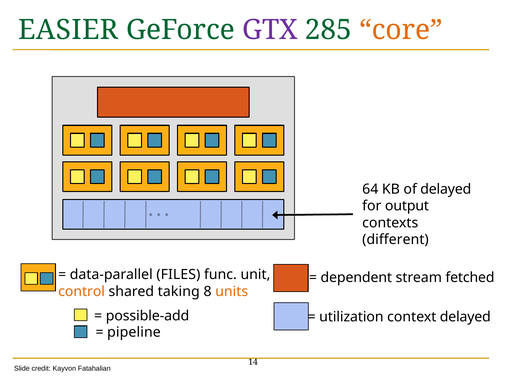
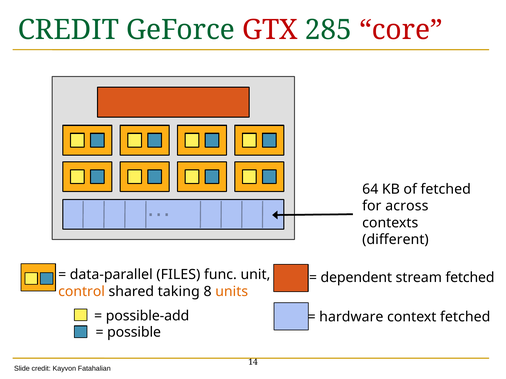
EASIER: EASIER -> CREDIT (68, 30)
GTX colour: purple -> red (270, 30)
core colour: orange -> red (401, 30)
of delayed: delayed -> fetched (446, 189)
output: output -> across (407, 206)
utilization: utilization -> hardware (351, 317)
context delayed: delayed -> fetched (465, 317)
pipeline: pipeline -> possible (134, 333)
